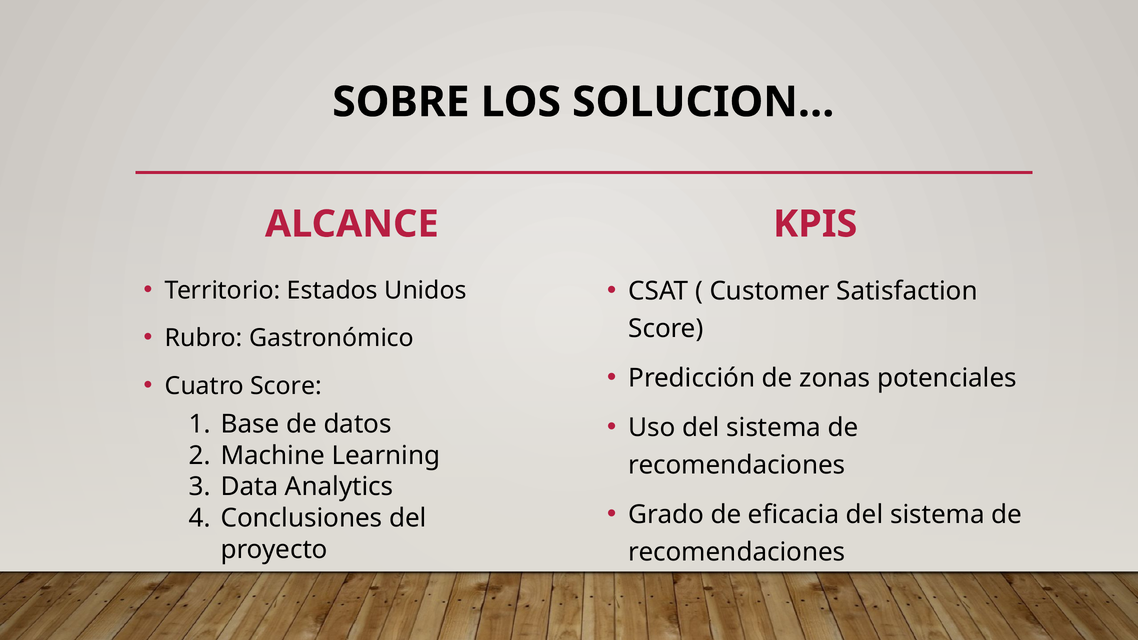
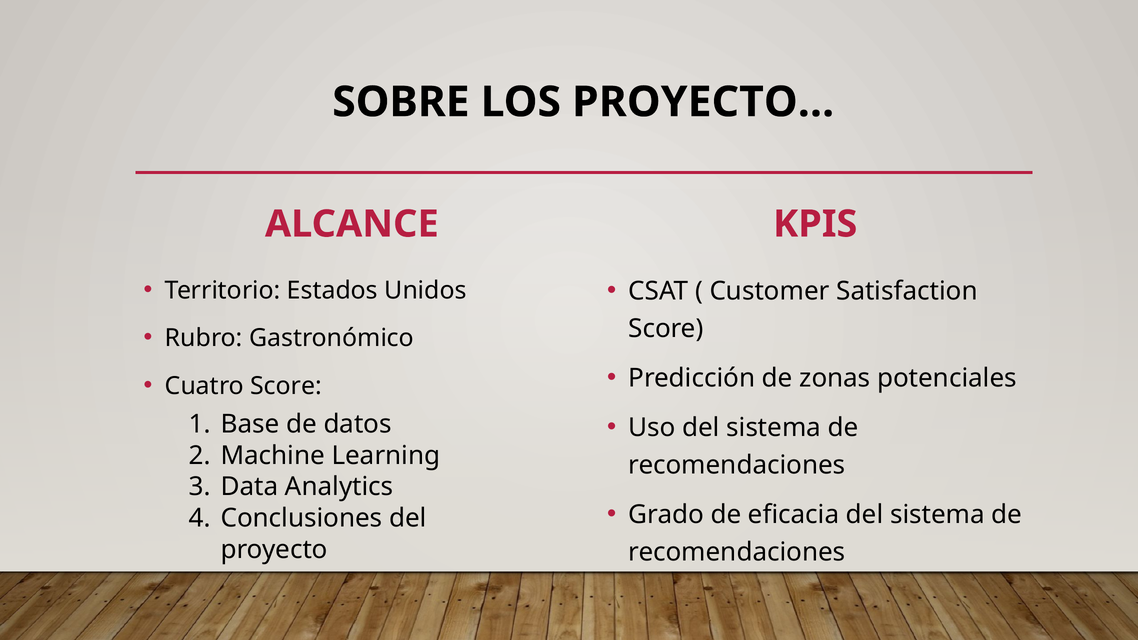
SOLUCION…: SOLUCION… -> PROYECTO… (703, 102)
